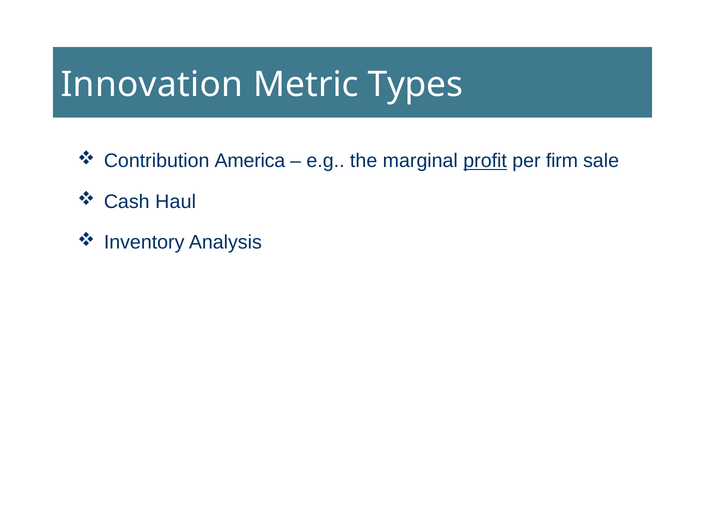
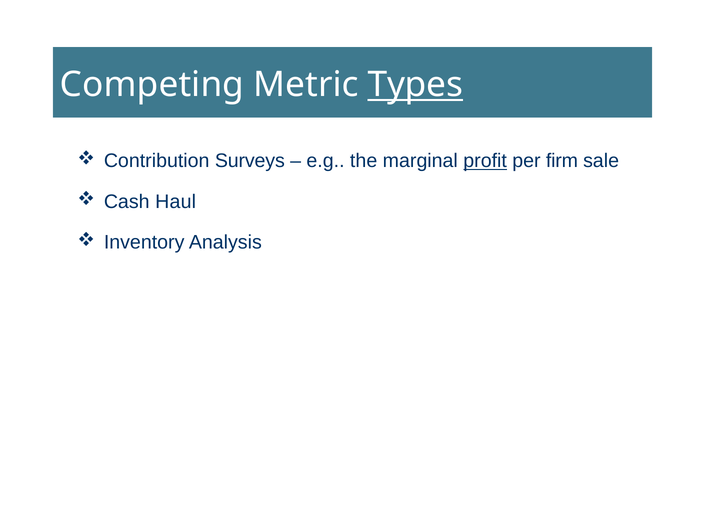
Innovation: Innovation -> Competing (152, 85)
Types underline: none -> present (415, 85)
America: America -> Surveys (250, 161)
